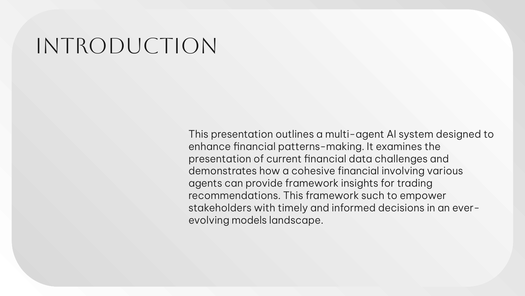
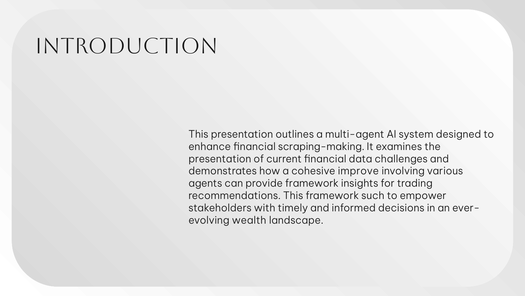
patterns-making: patterns-making -> scraping-making (321, 146)
cohesive financial: financial -> improve (358, 171)
models: models -> wealth (249, 220)
